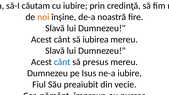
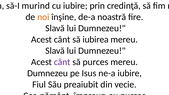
căutam: căutam -> murind (36, 6)
cânt colour: blue -> purple (62, 62)
să presus: presus -> purces (96, 62)
